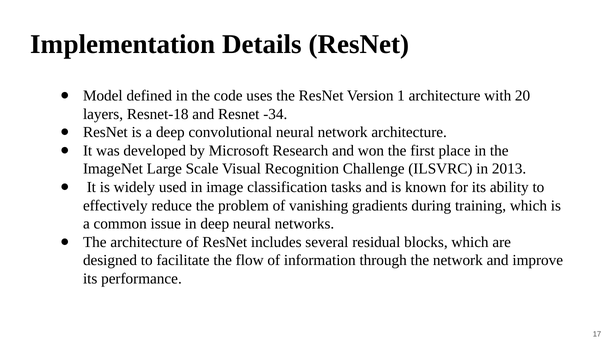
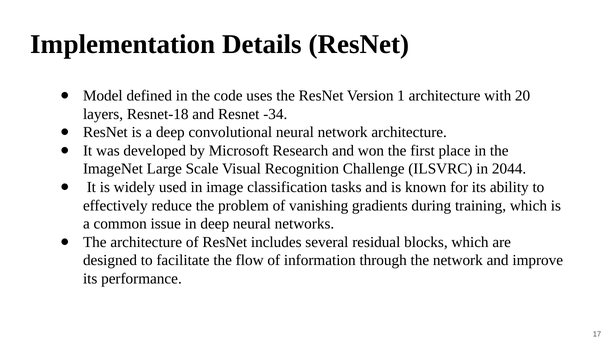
2013: 2013 -> 2044 (509, 169)
